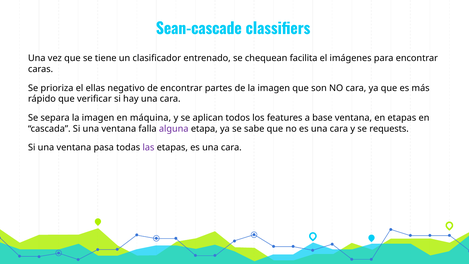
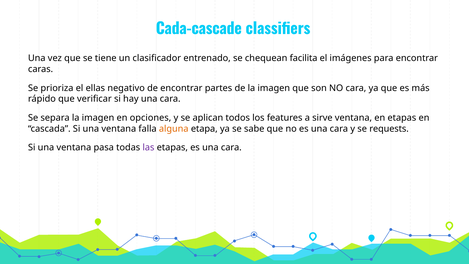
Sean-cascade: Sean-cascade -> Cada-cascade (199, 29)
máquina: máquina -> opciones (151, 118)
base: base -> sirve (322, 118)
alguna colour: purple -> orange (174, 129)
